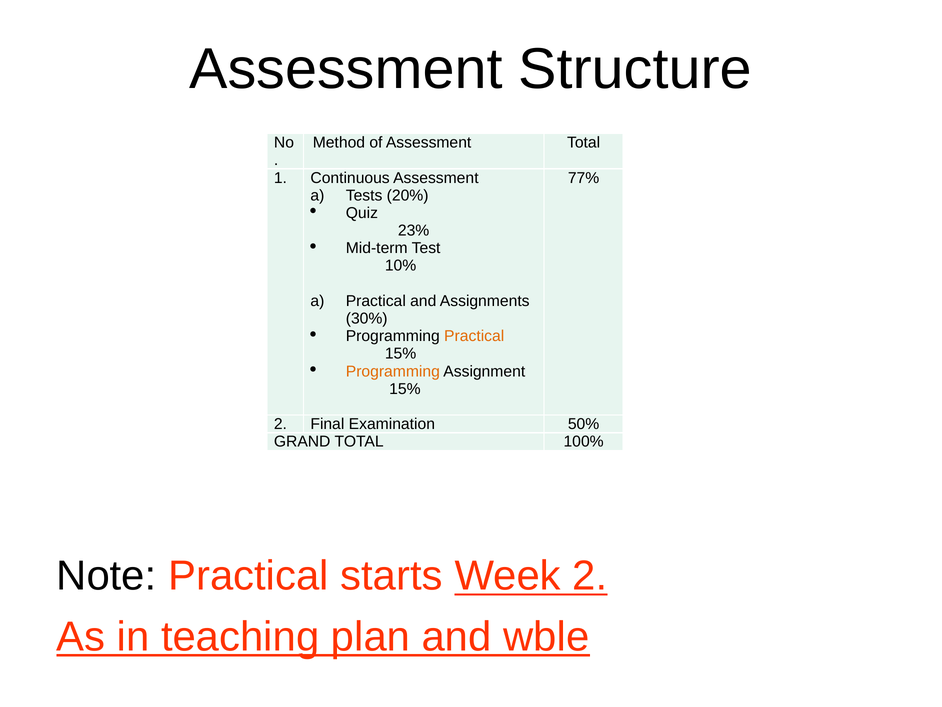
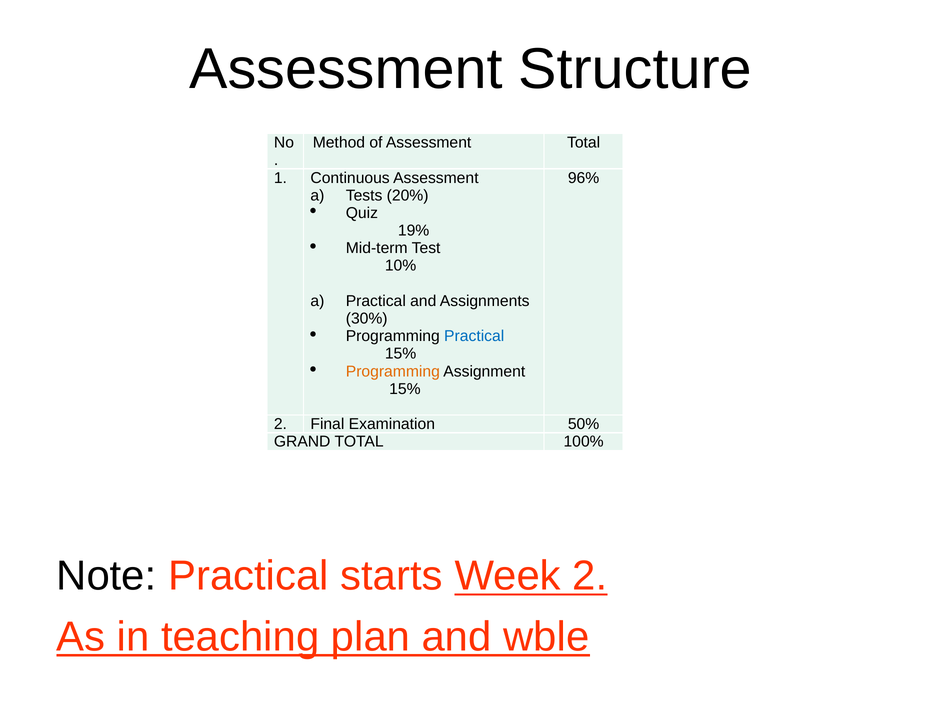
77%: 77% -> 96% (584, 178)
23%: 23% -> 19% (414, 230)
Practical colour: orange -> blue (474, 336)
